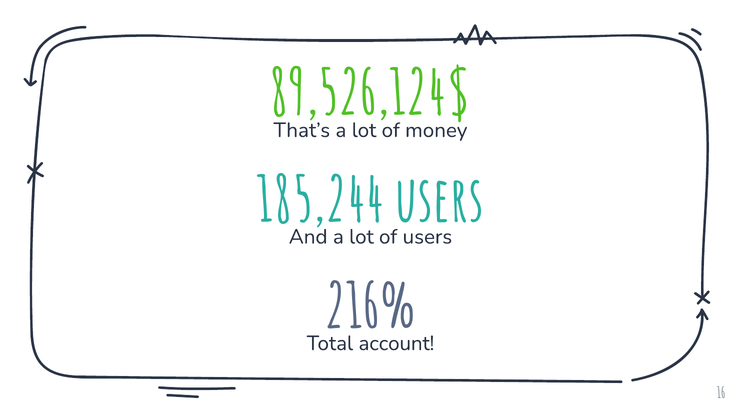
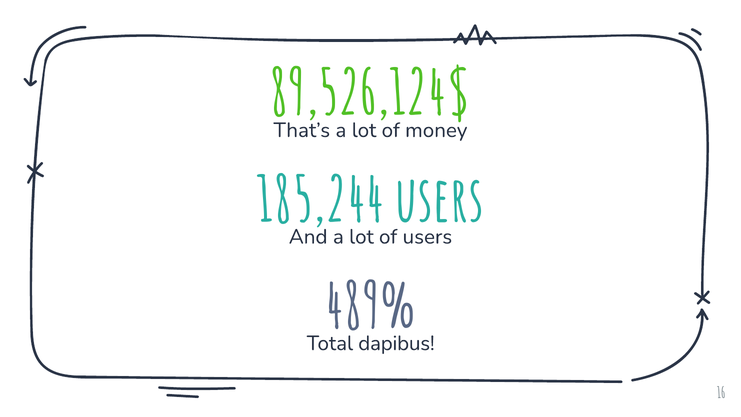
216%: 216% -> 489% (370, 308)
account: account -> dapibus (396, 343)
